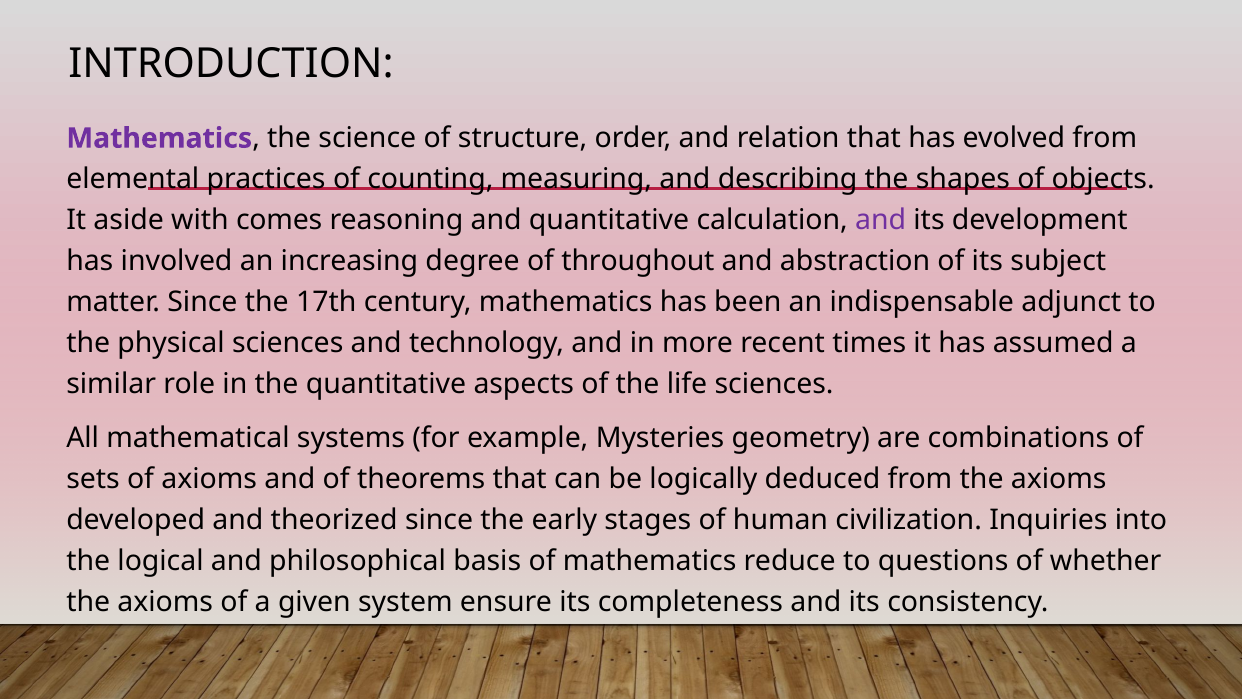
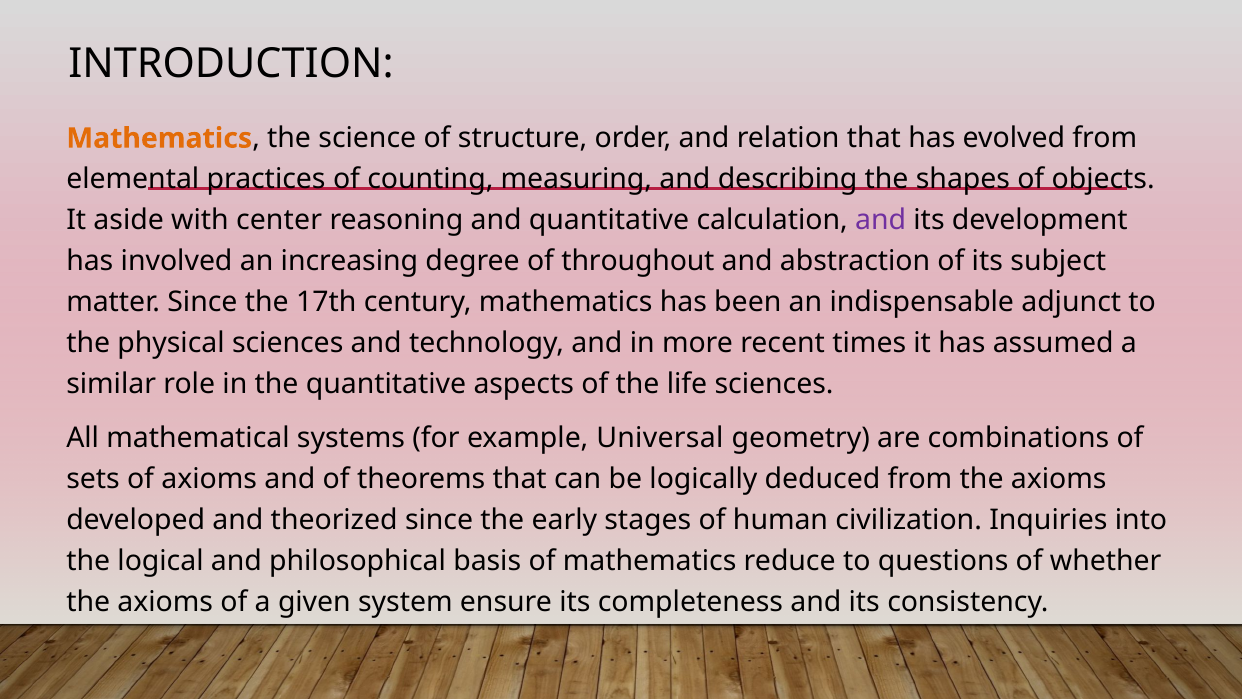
Mathematics colour: purple -> orange (159, 138)
comes: comes -> center (279, 220)
Mysteries: Mysteries -> Universal (660, 438)
